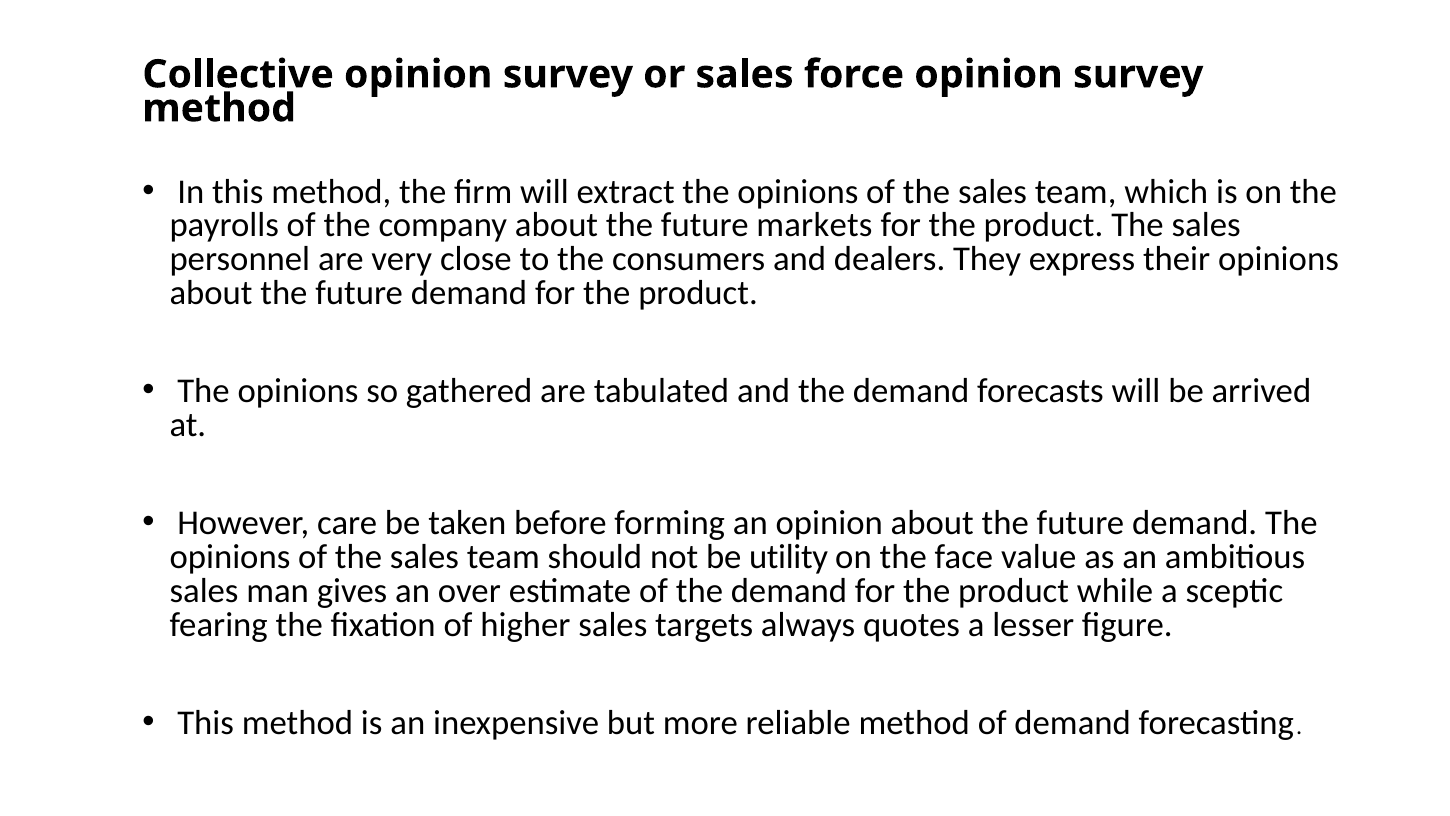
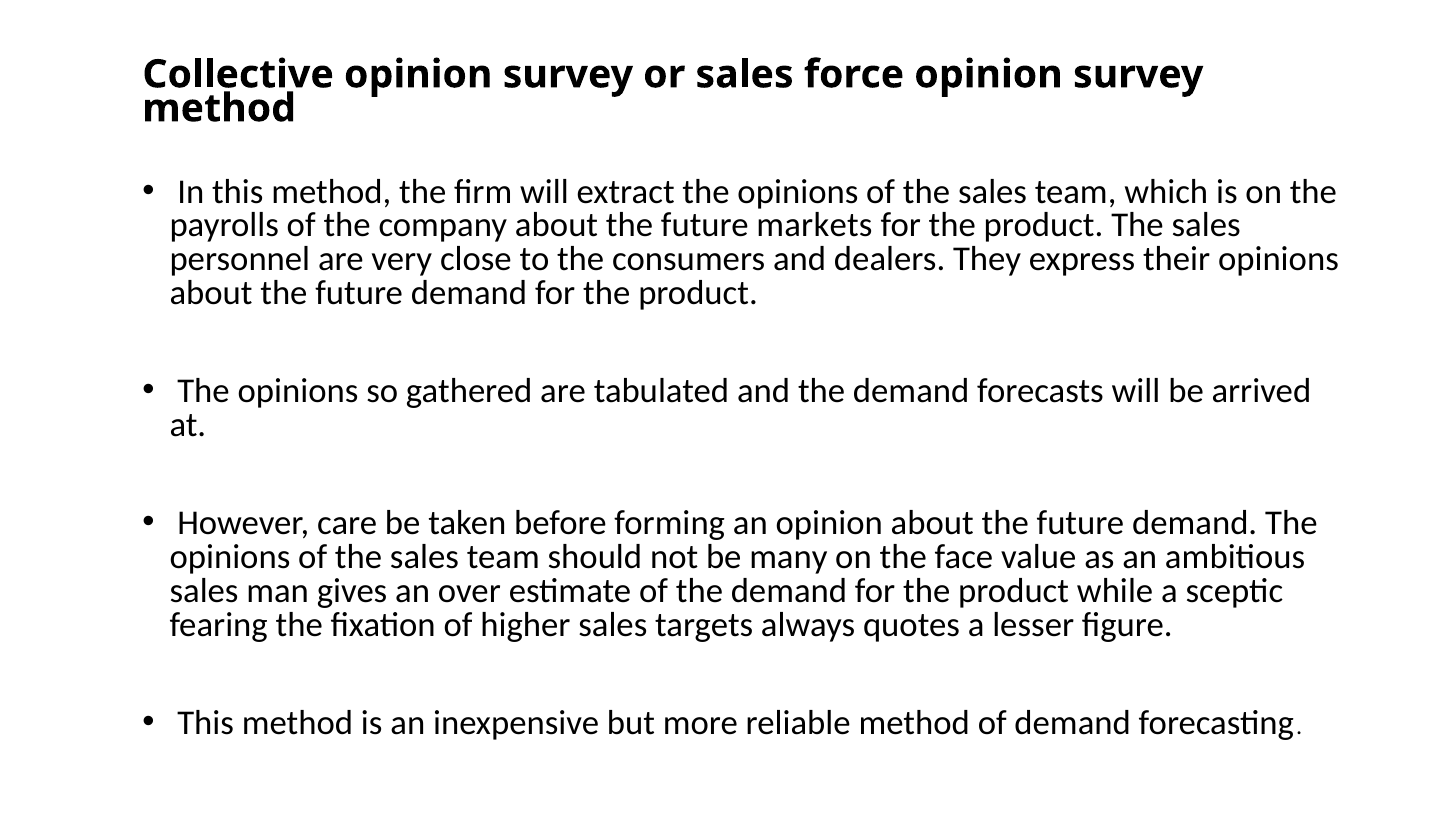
utility: utility -> many (788, 557)
